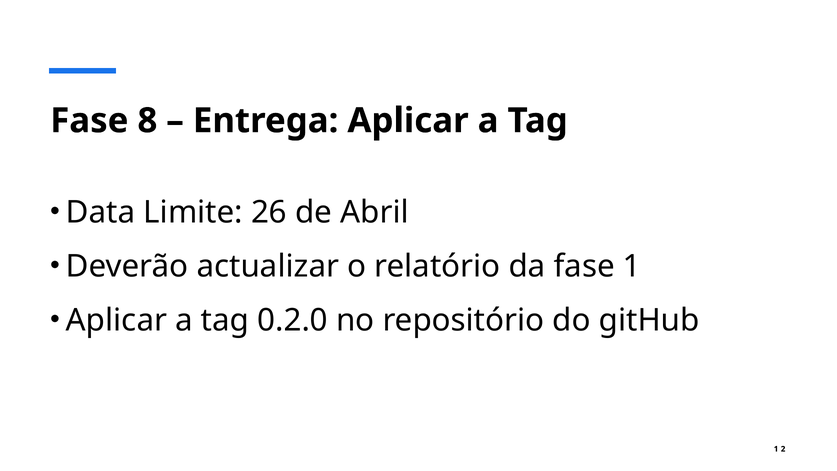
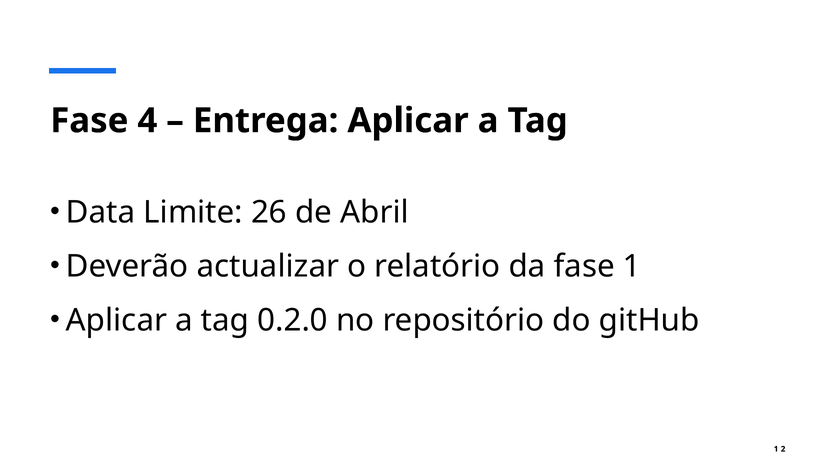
8: 8 -> 4 (147, 121)
